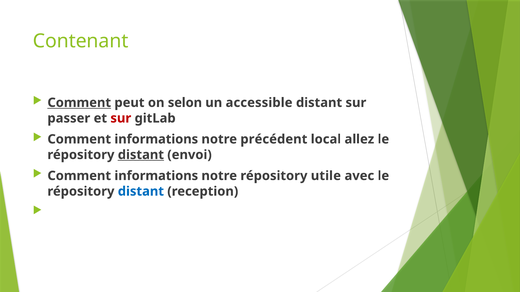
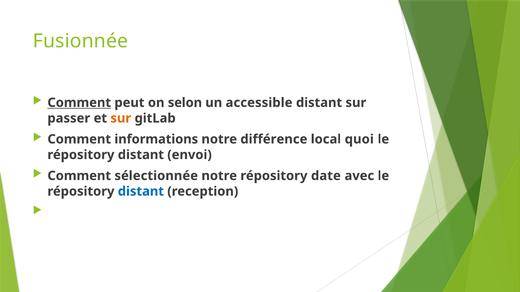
Contenant: Contenant -> Fusionnée (81, 41)
sur colour: red -> orange (121, 118)
précédent: précédent -> différence (274, 139)
allez: allez -> quoi (359, 139)
distant underline: present -> none (141, 155)
informations: informations -> sélectionnée (156, 176)
utile: utile -> date (326, 176)
